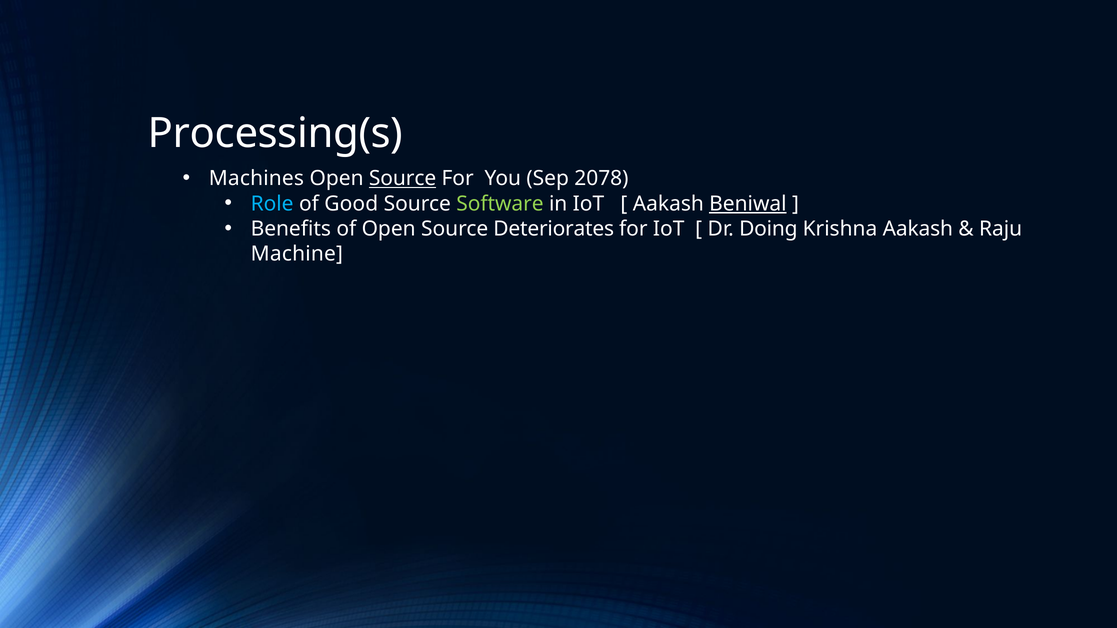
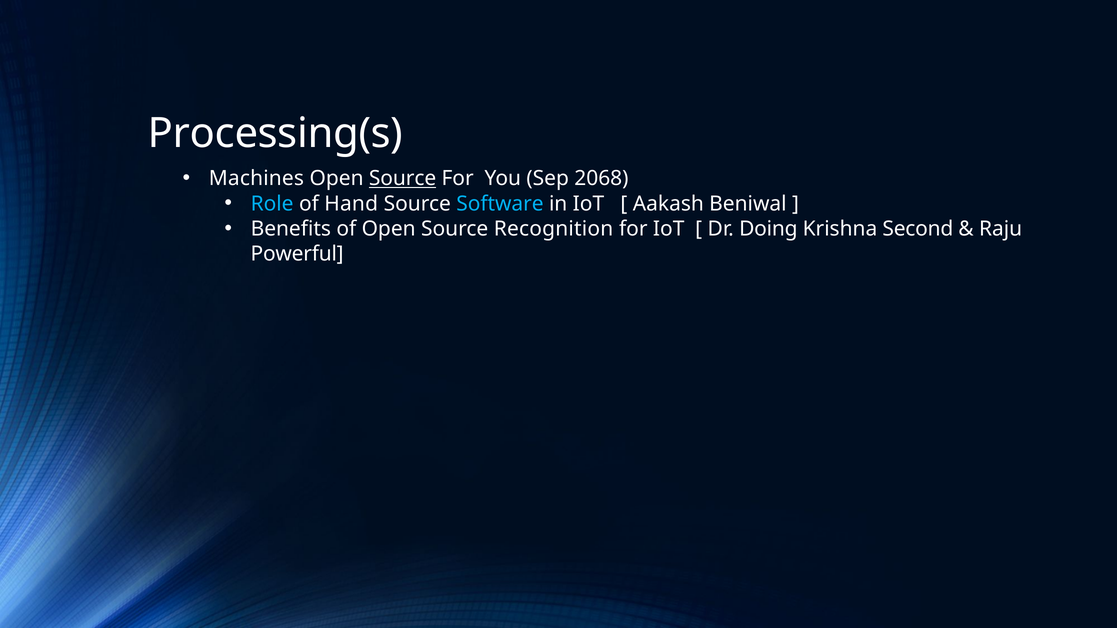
2078: 2078 -> 2068 (601, 179)
Good: Good -> Hand (351, 204)
Software colour: light green -> light blue (500, 204)
Beniwal underline: present -> none (748, 204)
Deteriorates: Deteriorates -> Recognition (554, 229)
Krishna Aakash: Aakash -> Second (918, 229)
Machine: Machine -> Powerful (297, 254)
